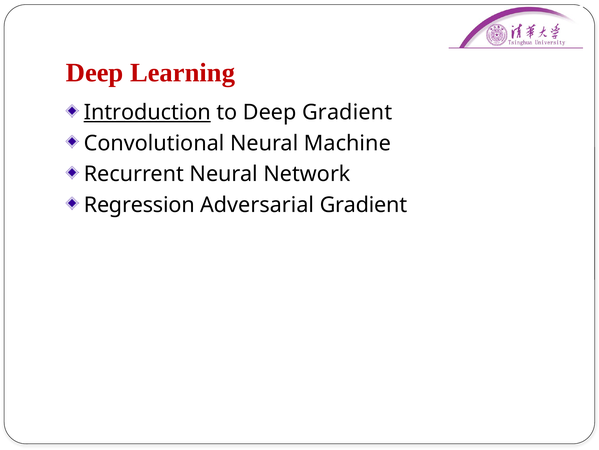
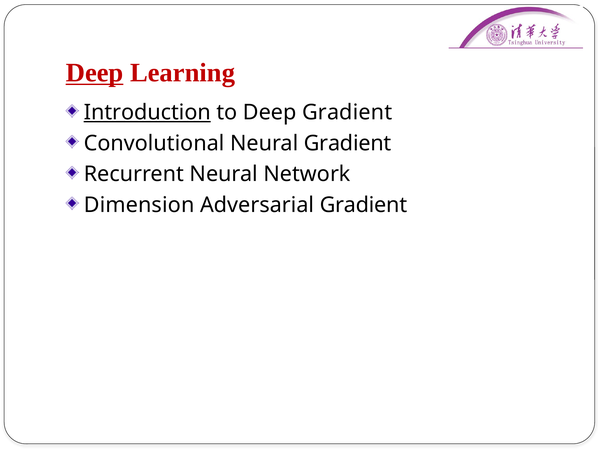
Deep underline: none -> present (95, 73)
Neural Machine: Machine -> Gradient (348, 143)
Regression: Regression -> Dimension (139, 205)
